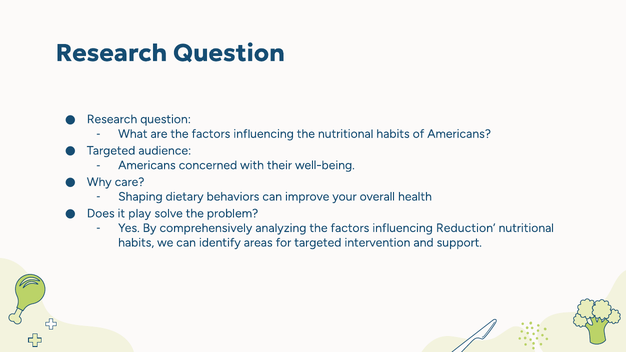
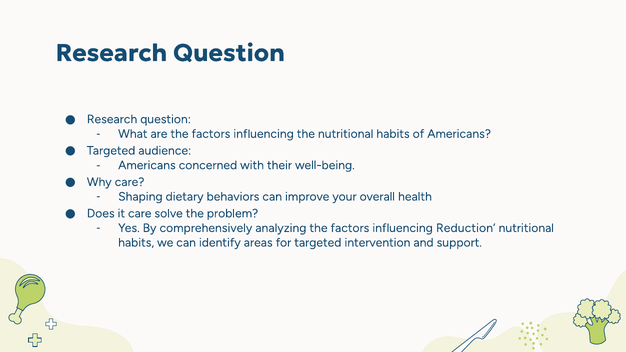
it play: play -> care (140, 213)
